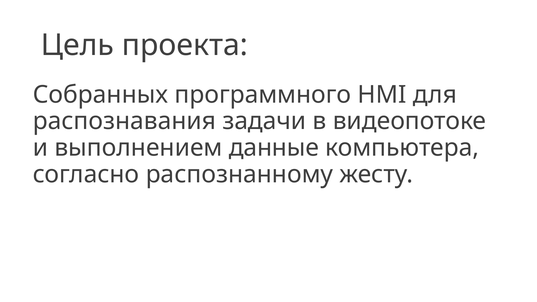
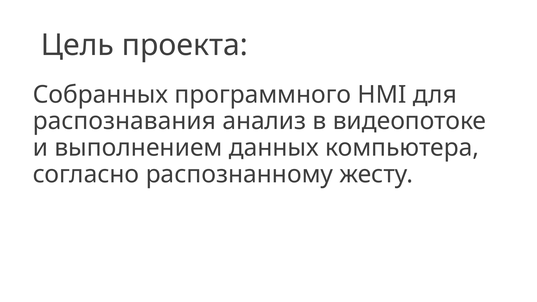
задачи: задачи -> анализ (264, 121)
данные: данные -> данных (274, 148)
